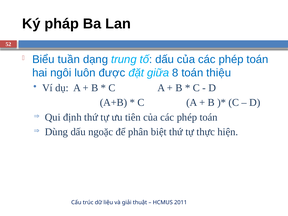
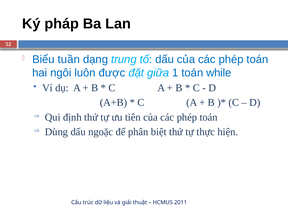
8: 8 -> 1 (175, 73)
thiệu: thiệu -> while (219, 73)
